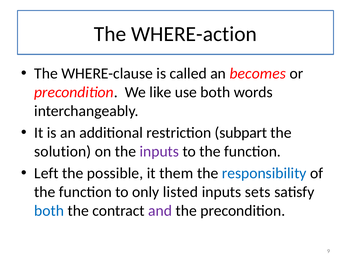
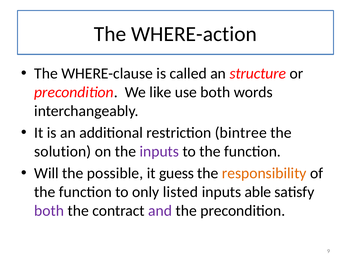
becomes: becomes -> structure (258, 74)
subpart: subpart -> bintree (241, 133)
Left: Left -> Will (46, 174)
them: them -> guess (176, 174)
responsibility colour: blue -> orange (264, 174)
sets: sets -> able (258, 192)
both colour: blue -> purple (49, 211)
